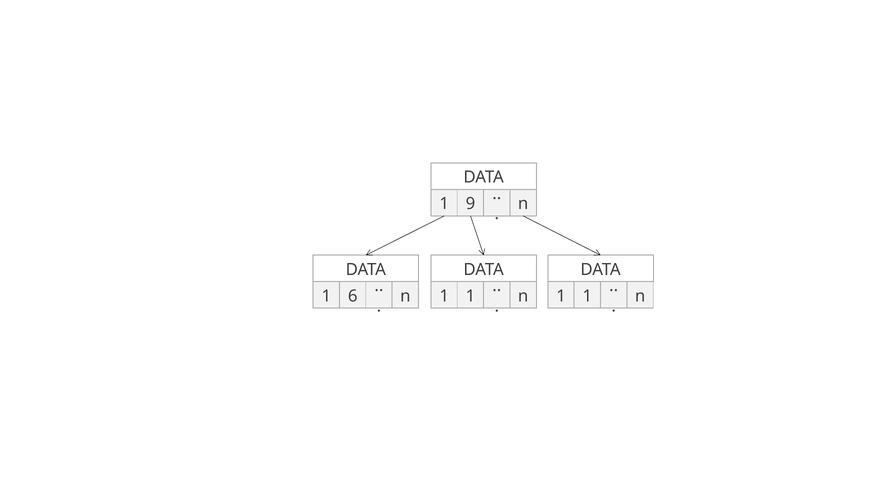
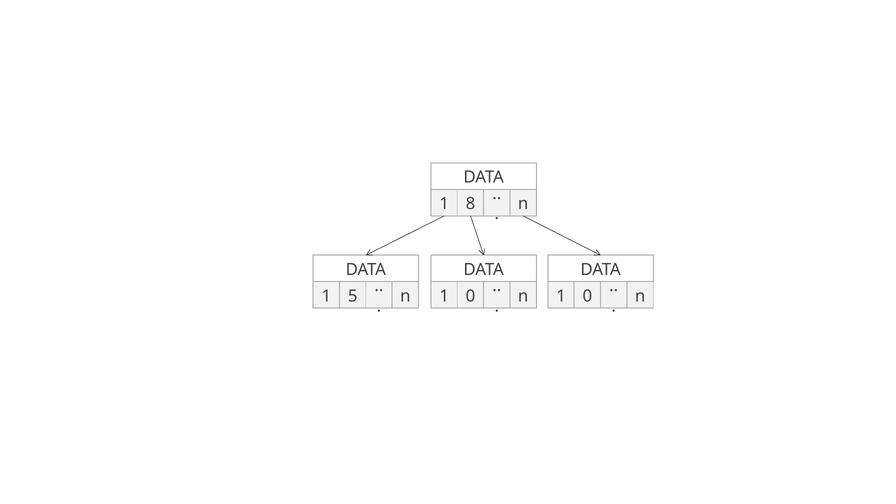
9: 9 -> 8 (471, 204)
6: 6 -> 5 (353, 296)
1: 1 -> 0 (471, 296)
1: 1 -> 0 (587, 296)
